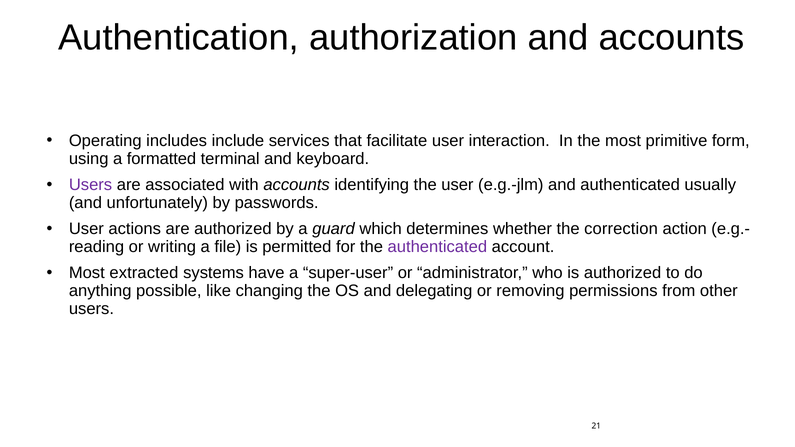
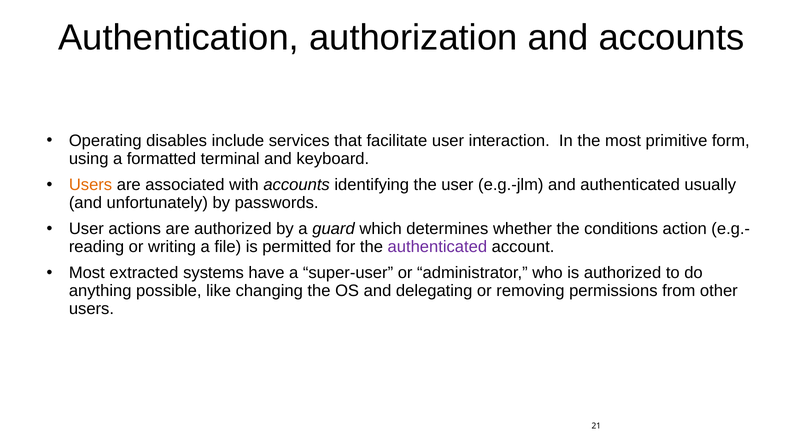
includes: includes -> disables (177, 141)
Users colour: purple -> orange (91, 185)
correction: correction -> conditions (621, 229)
